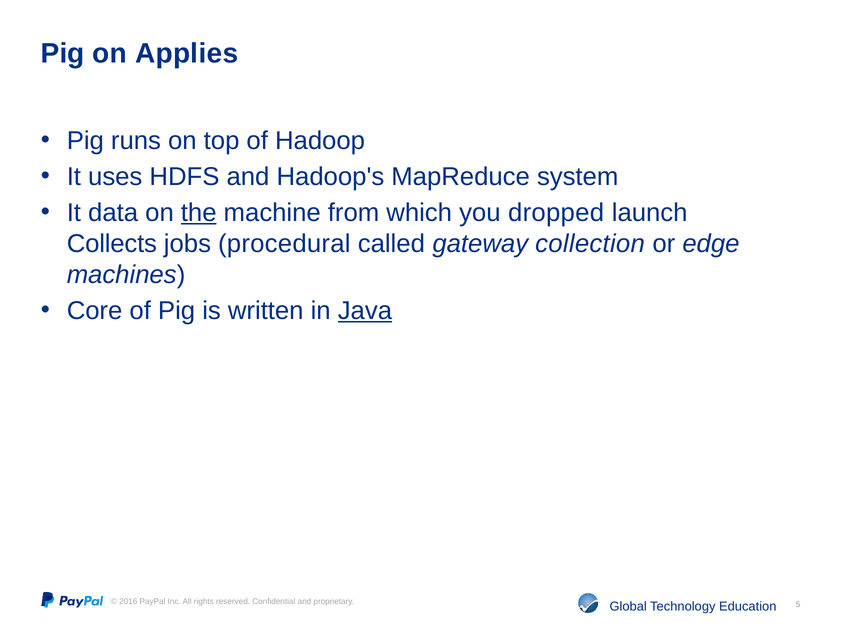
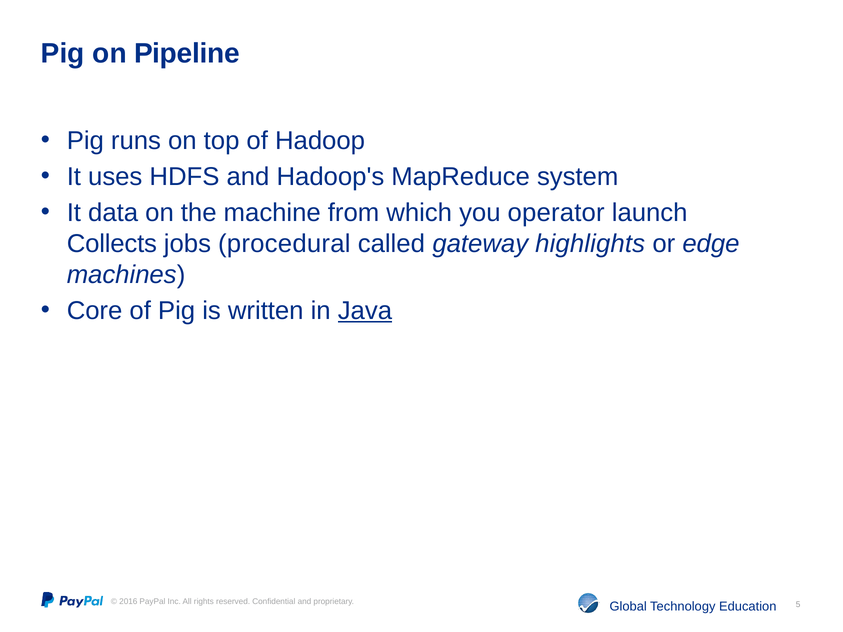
Applies: Applies -> Pipeline (187, 53)
the underline: present -> none (199, 213)
dropped: dropped -> operator (556, 213)
collection: collection -> highlights (590, 244)
